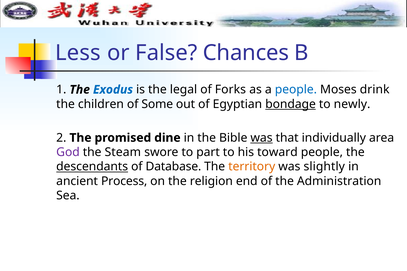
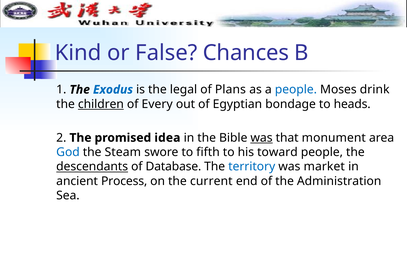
Less: Less -> Kind (78, 53)
Forks: Forks -> Plans (230, 90)
children underline: none -> present (101, 104)
Some: Some -> Every (157, 104)
bondage underline: present -> none (291, 104)
newly: newly -> heads (352, 104)
dine: dine -> idea (167, 138)
individually: individually -> monument (334, 138)
God colour: purple -> blue (68, 152)
part: part -> fifth (208, 152)
territory colour: orange -> blue (252, 167)
slightly: slightly -> market (324, 167)
religion: religion -> current (211, 181)
